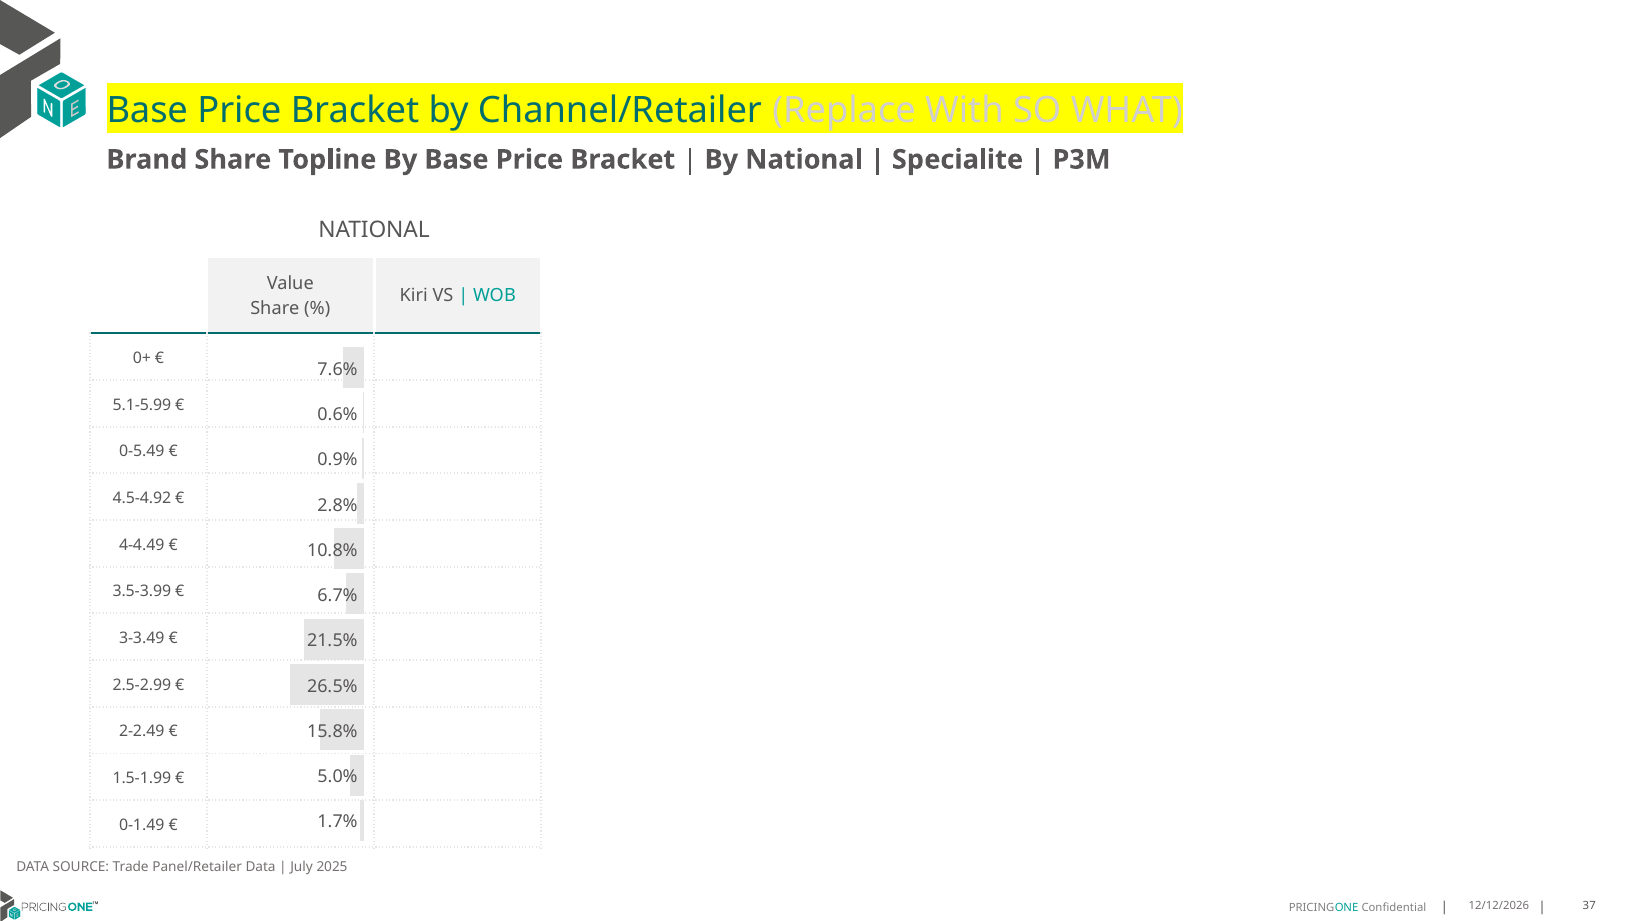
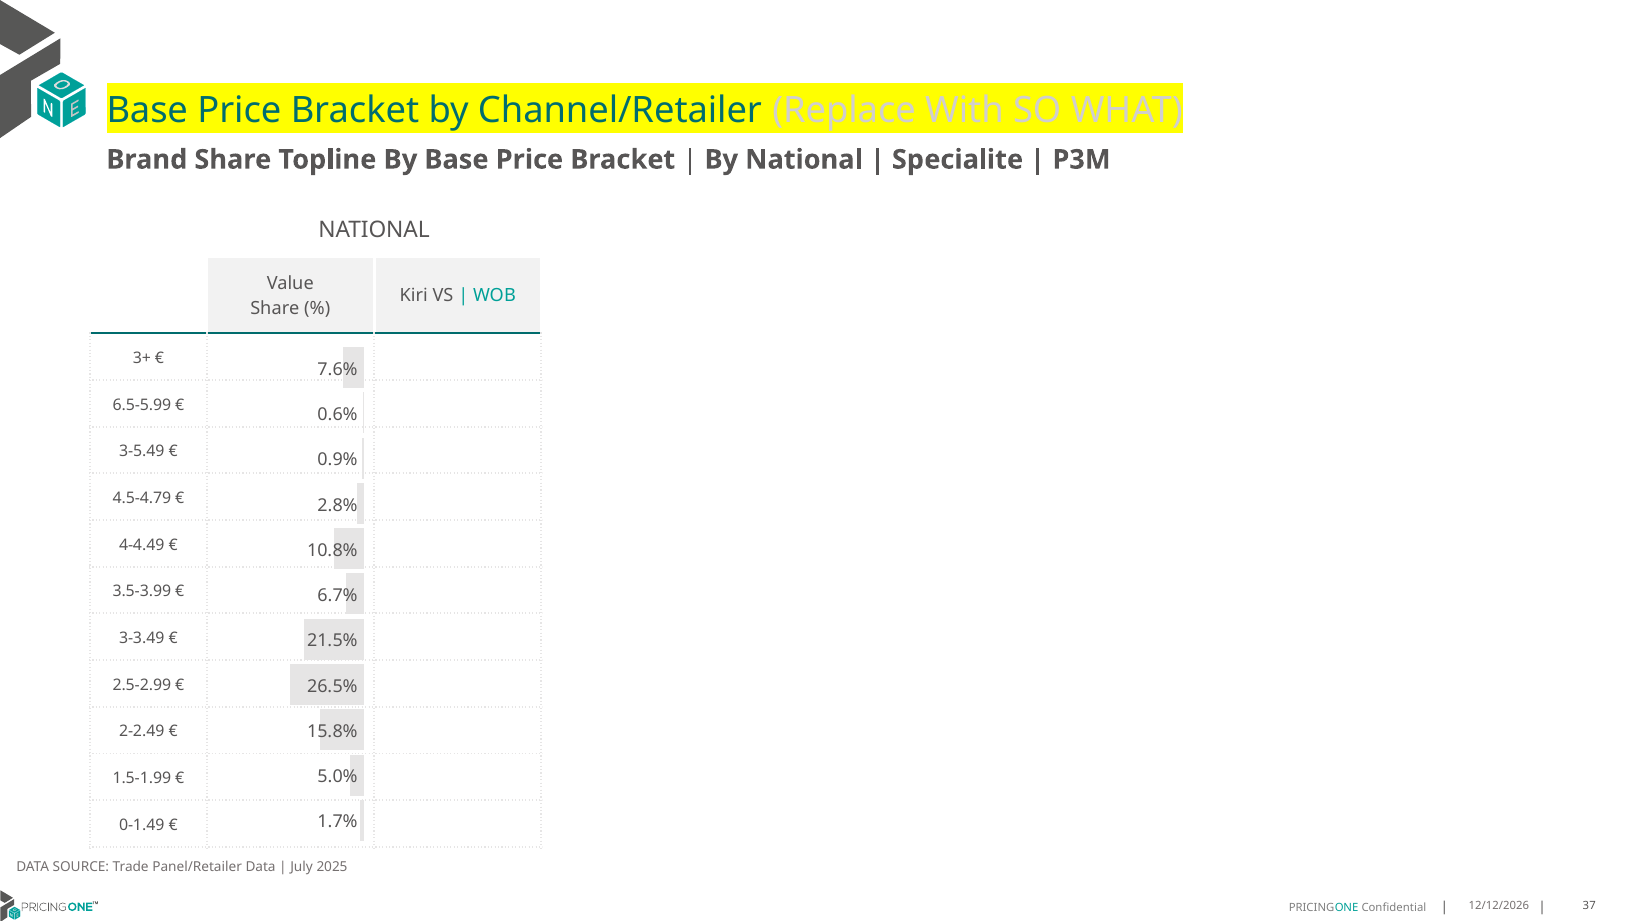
0+: 0+ -> 3+ (142, 358)
5.1-5.99: 5.1-5.99 -> 6.5-5.99 (142, 405)
0-5.49: 0-5.49 -> 3-5.49 (142, 451)
4.5-4.92: 4.5-4.92 -> 4.5-4.79 (142, 498)
